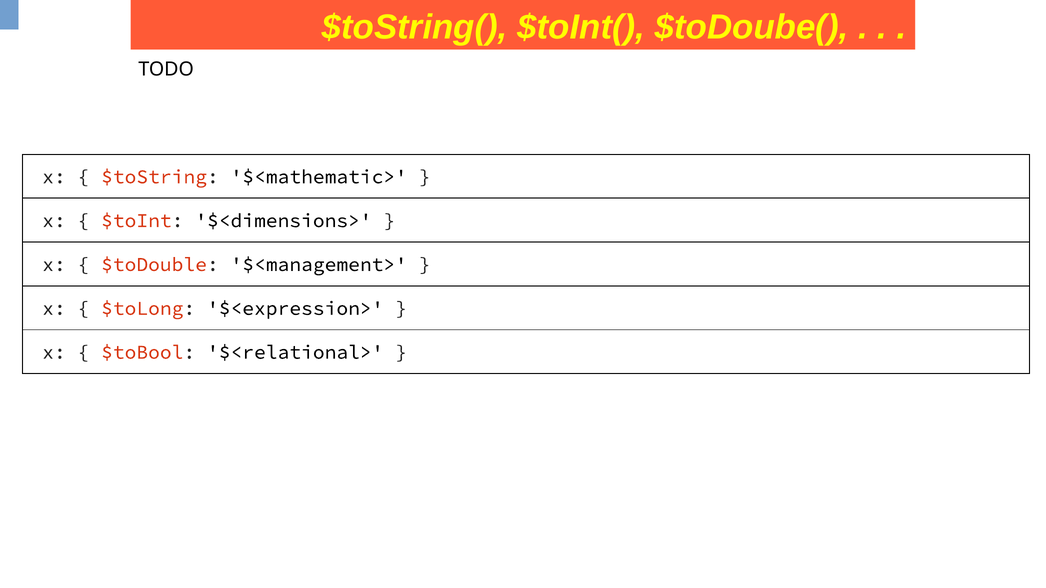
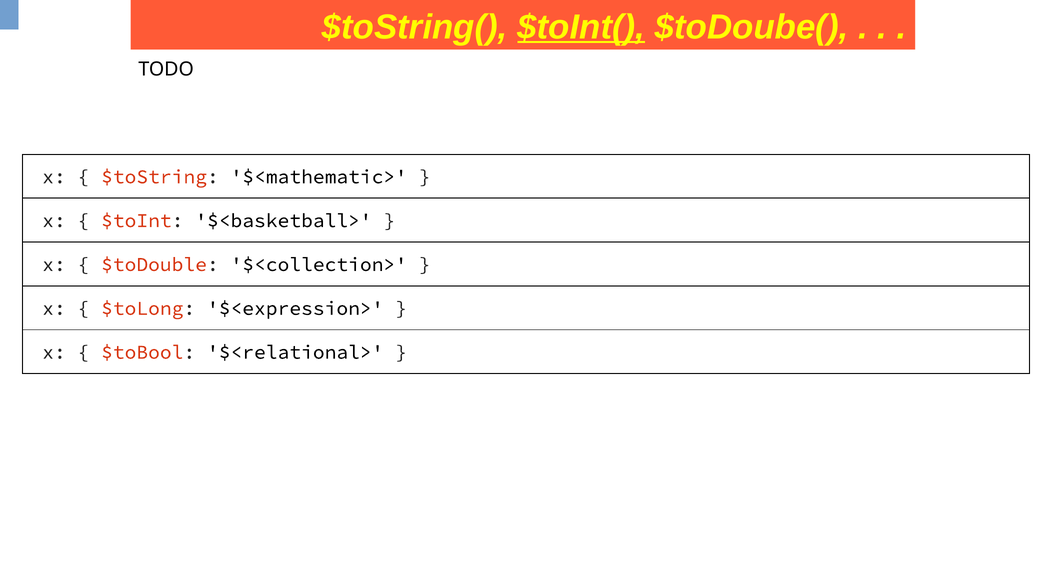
$toInt( underline: none -> present (581, 27)
$<dimensions>: $<dimensions> -> $<basketball> (283, 221)
$<management>: $<management> -> $<collection> (319, 265)
